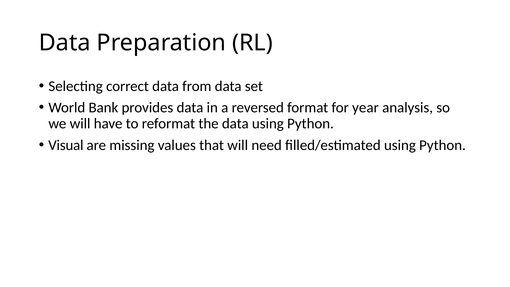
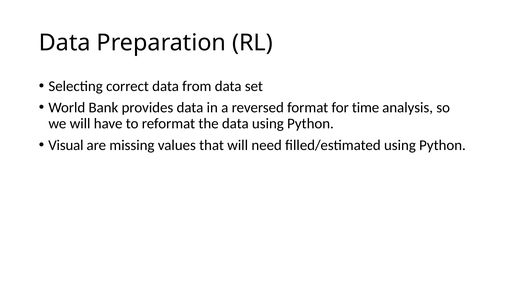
year: year -> time (366, 108)
